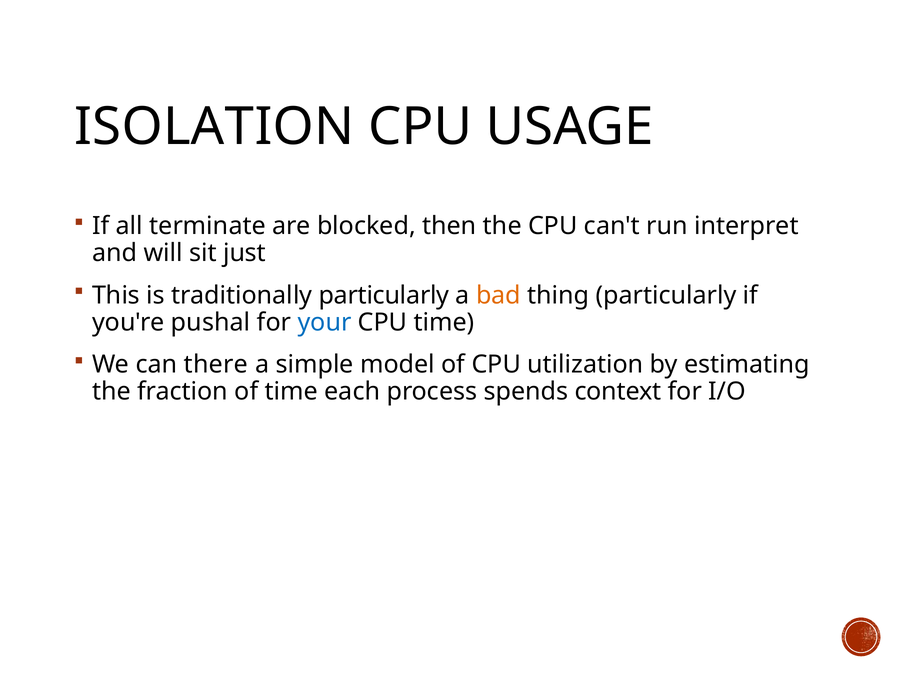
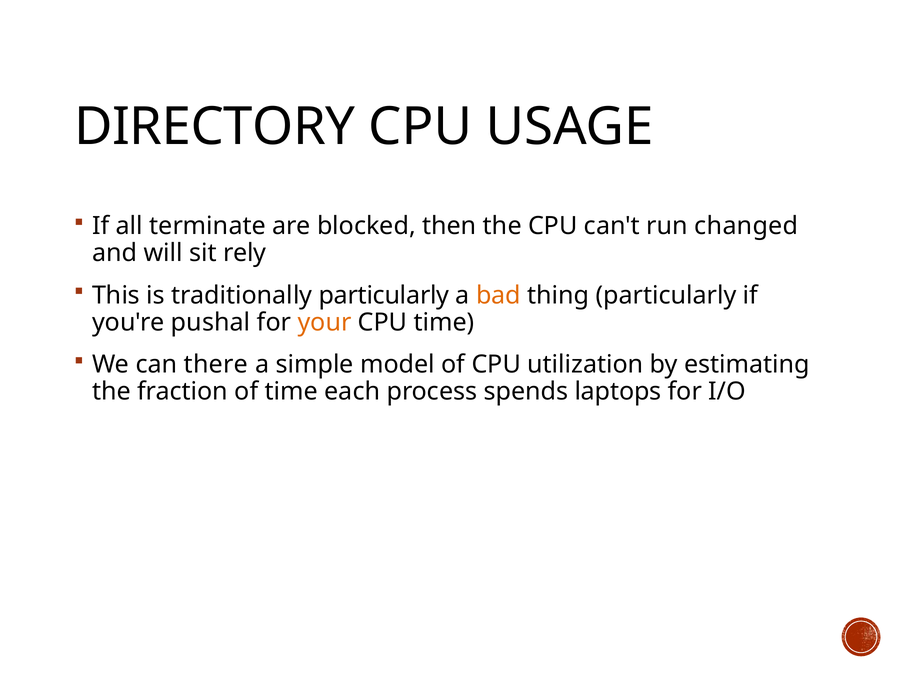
ISOLATION: ISOLATION -> DIRECTORY (215, 127)
interpret: interpret -> changed (746, 226)
just: just -> rely (245, 253)
your colour: blue -> orange (325, 322)
context: context -> laptops (618, 392)
